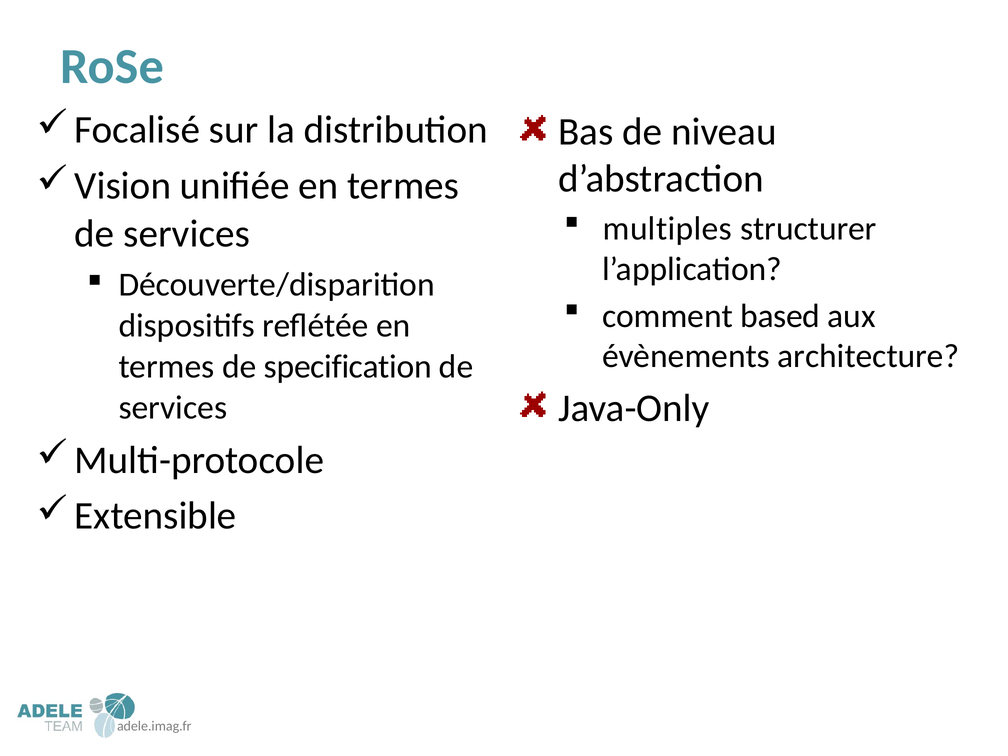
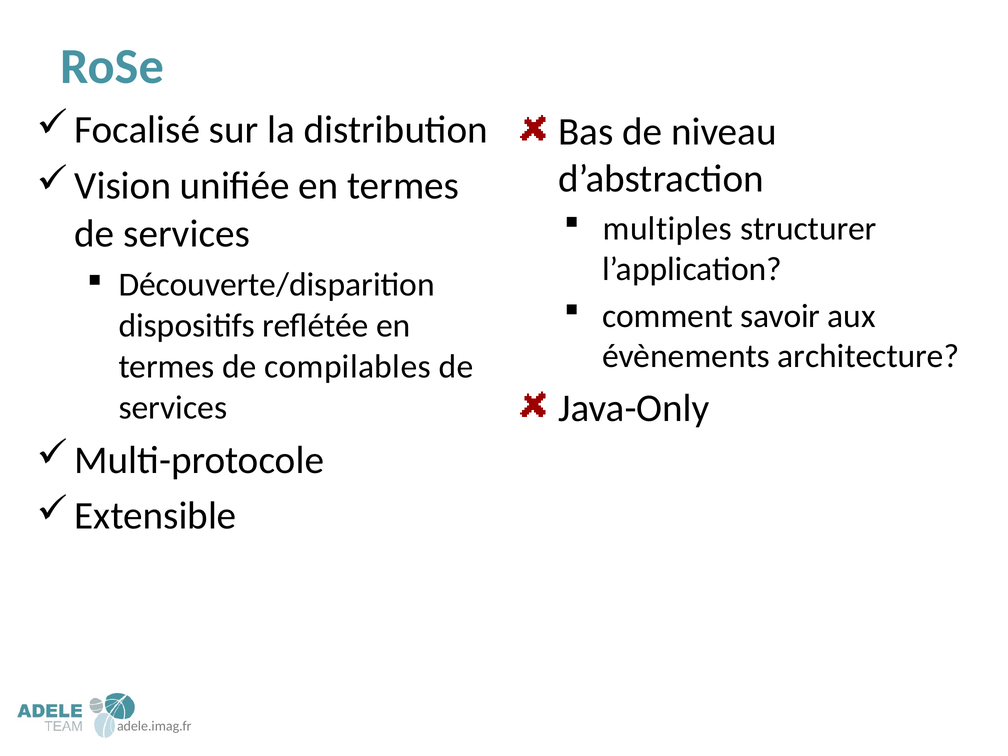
based: based -> savoir (780, 316)
specification: specification -> compilables (347, 367)
